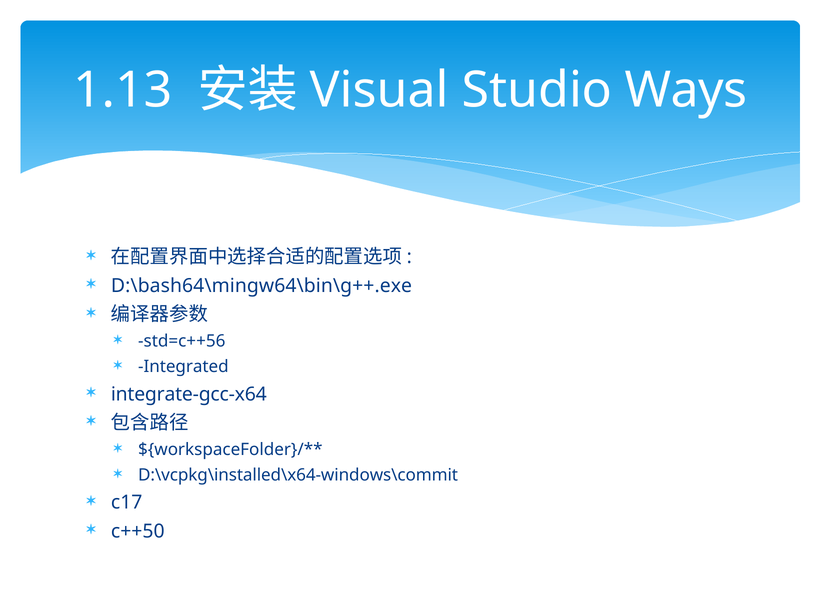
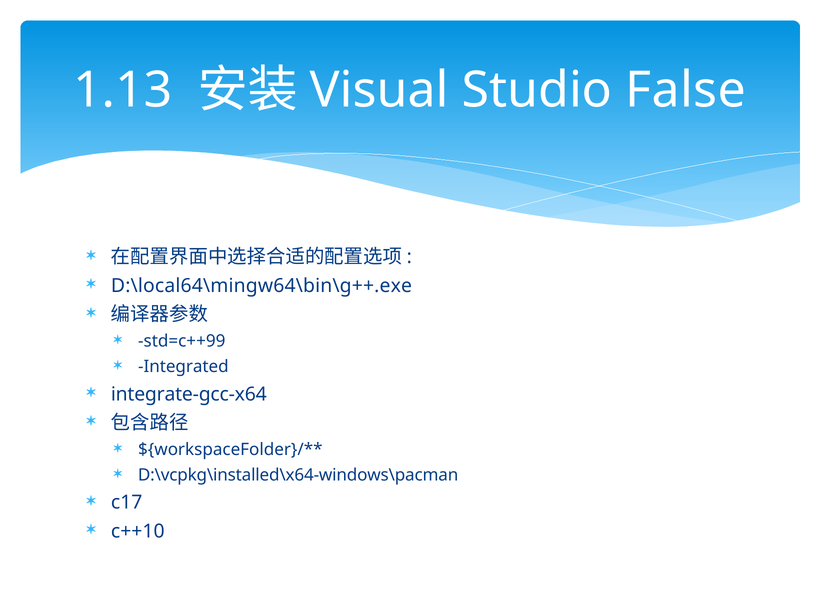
Ways: Ways -> False (686, 90)
D:\bash64\mingw64\bin\g++.exe: D:\bash64\mingw64\bin\g++.exe -> D:\local64\mingw64\bin\g++.exe (261, 286)
std=c++56: std=c++56 -> std=c++99 (182, 341)
D:\vcpkg\installed\x64-windows\commit: D:\vcpkg\installed\x64-windows\commit -> D:\vcpkg\installed\x64-windows\pacman (298, 475)
c++50: c++50 -> c++10 (138, 531)
